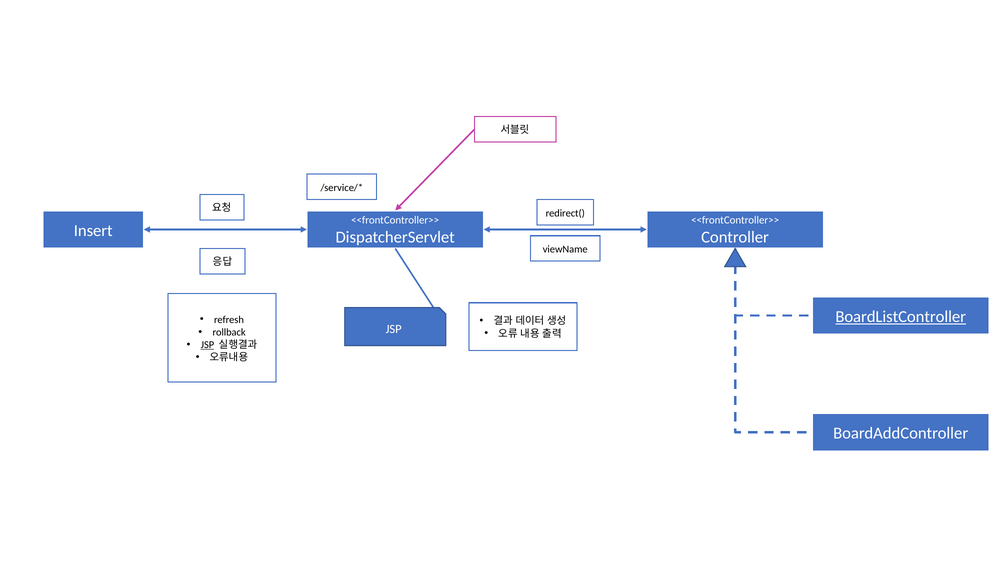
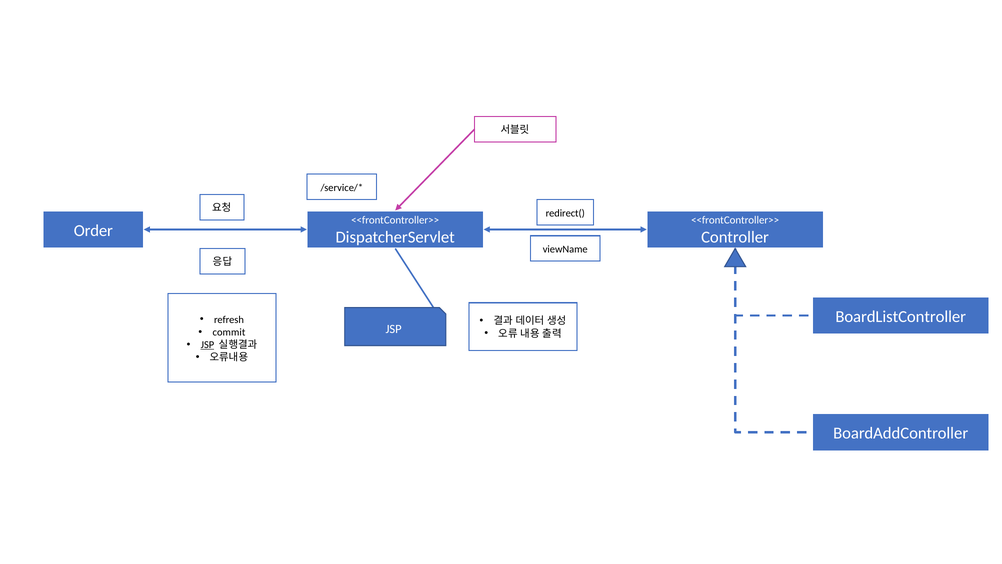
Insert: Insert -> Order (93, 231)
BoardListController underline: present -> none (901, 316)
rollback: rollback -> commit (229, 332)
